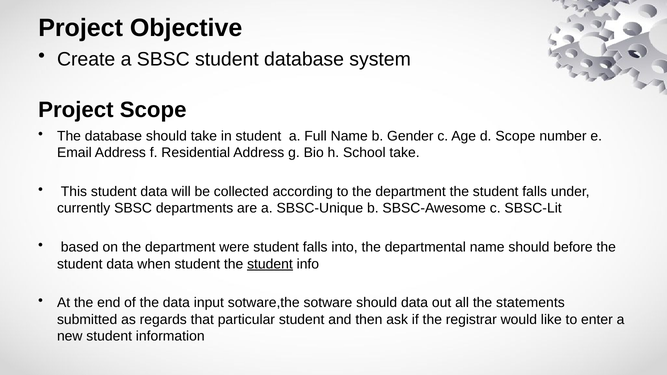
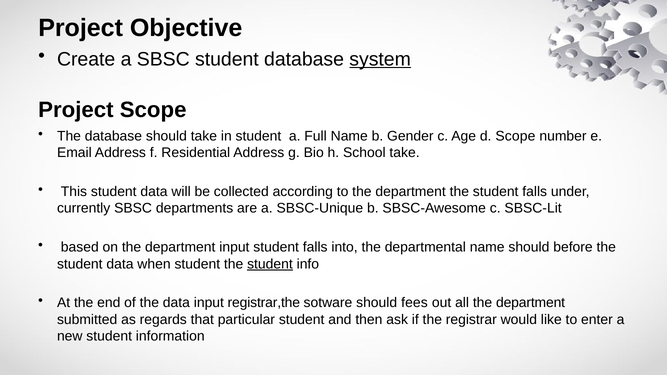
system underline: none -> present (380, 59)
department were: were -> input (234, 247)
sotware,the: sotware,the -> registrar,the (264, 303)
should data: data -> fees (414, 303)
all the statements: statements -> department (531, 303)
